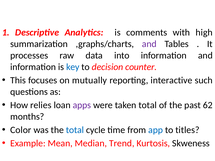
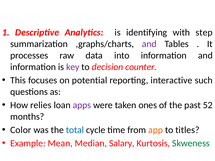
comments: comments -> identifying (147, 33)
high: high -> step (204, 33)
key colour: blue -> purple (73, 67)
mutually: mutually -> potential (90, 80)
taken total: total -> ones (148, 105)
62: 62 -> 52 (208, 105)
app colour: blue -> orange (156, 130)
Trend: Trend -> Salary (122, 144)
Skweness colour: black -> green (191, 144)
